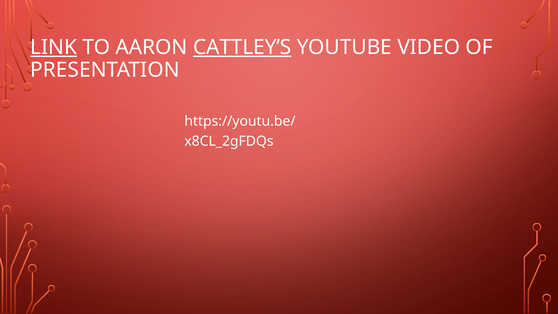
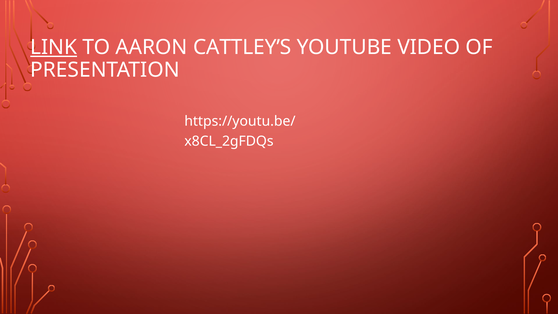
CATTLEY’S underline: present -> none (242, 47)
